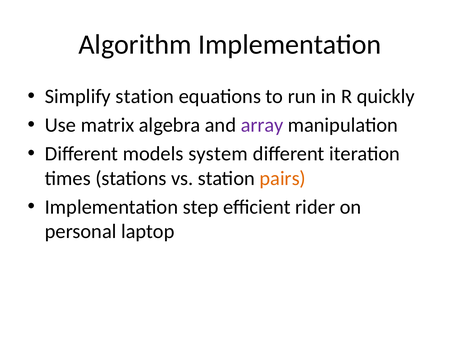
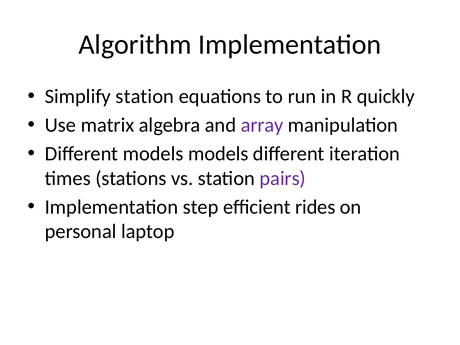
models system: system -> models (218, 154)
pairs colour: orange -> purple (283, 178)
rider: rider -> rides (315, 207)
